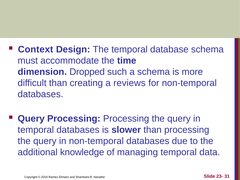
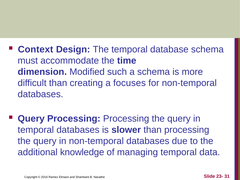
Dropped: Dropped -> Modified (87, 72)
reviews: reviews -> focuses (129, 83)
